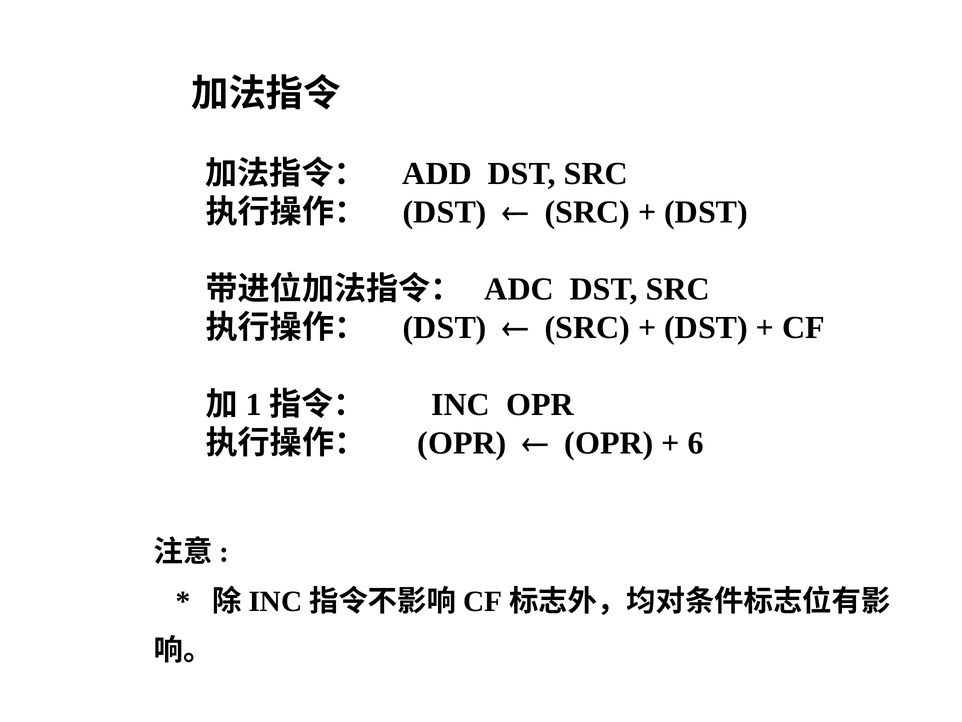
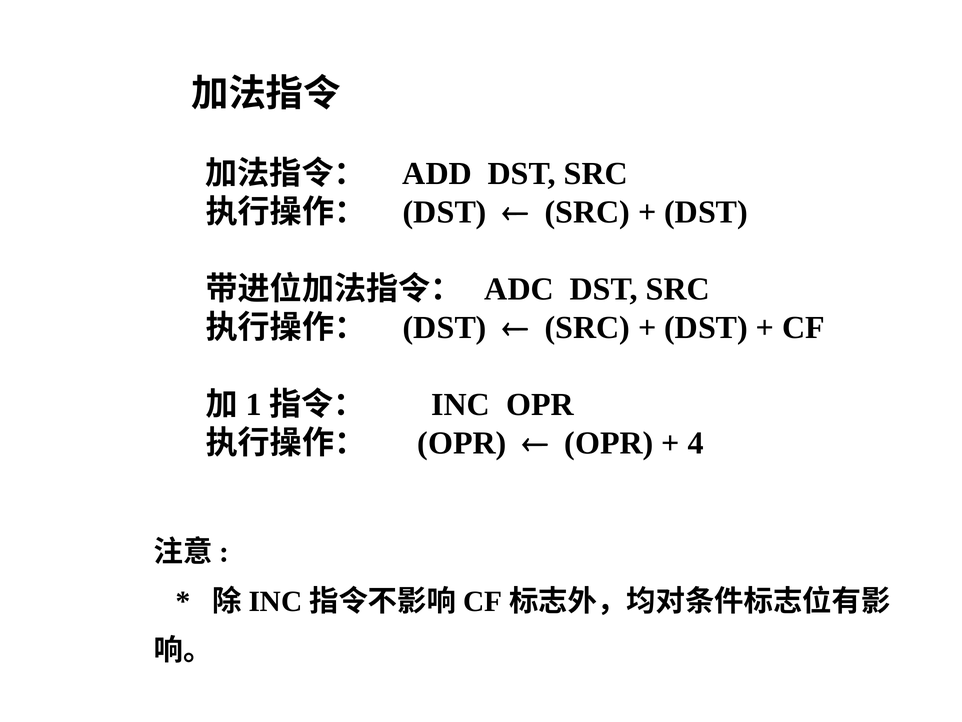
6: 6 -> 4 (696, 443)
